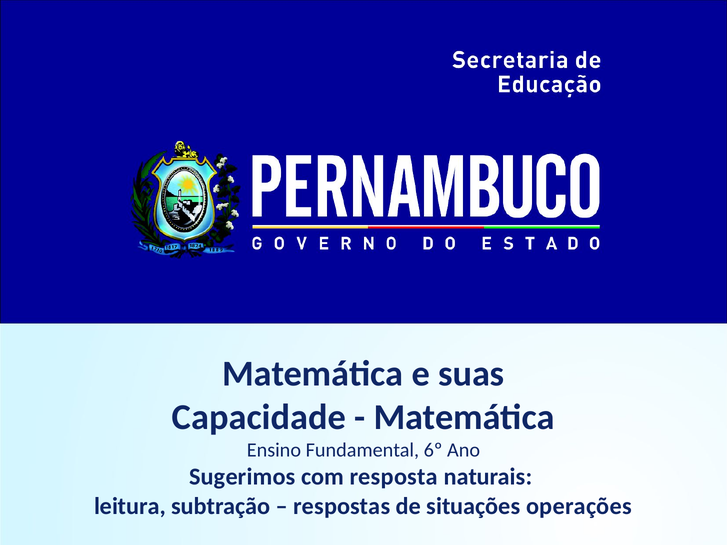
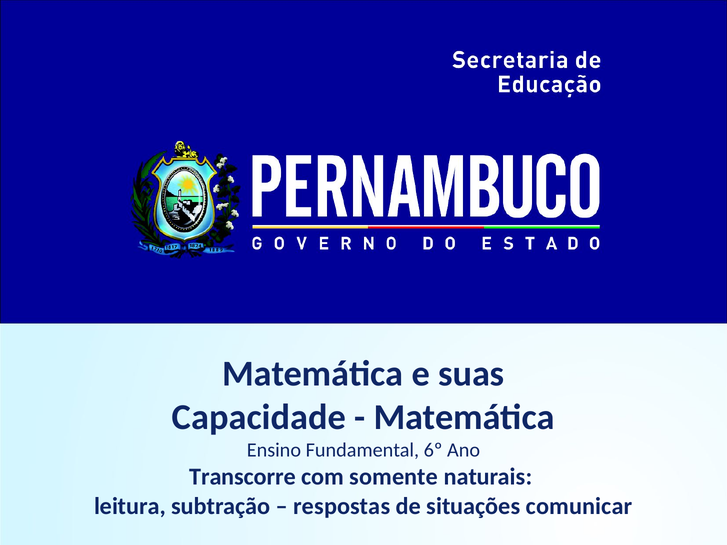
Sugerimos: Sugerimos -> Transcorre (242, 477)
resposta: resposta -> somente (394, 477)
operações: operações -> comunicar (579, 506)
